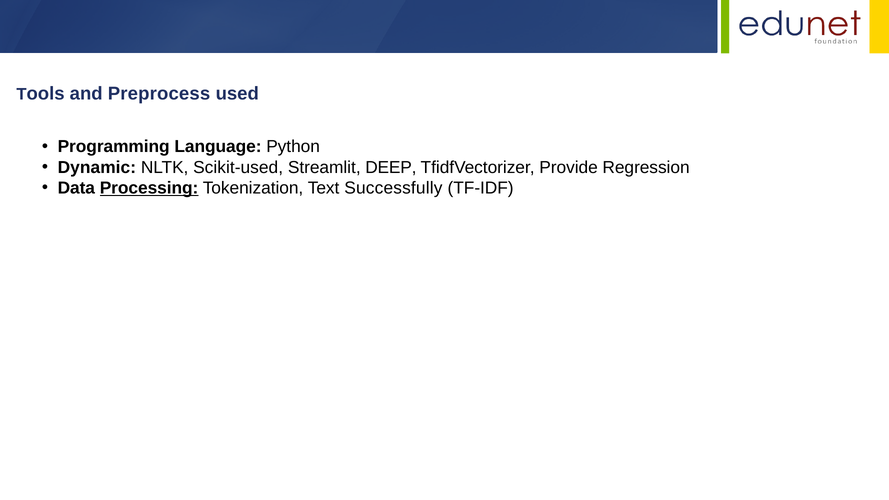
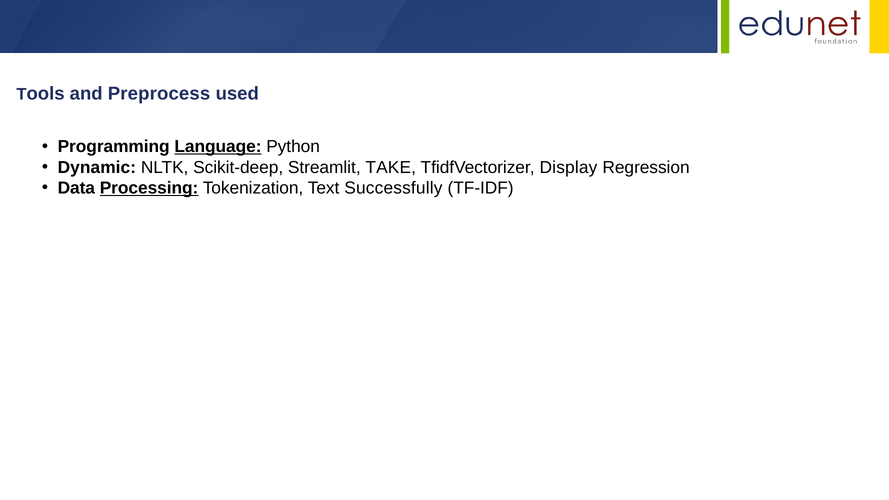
Language underline: none -> present (218, 147)
Scikit-used: Scikit-used -> Scikit-deep (238, 168)
DEEP: DEEP -> TAKE (391, 168)
Provide: Provide -> Display (568, 168)
